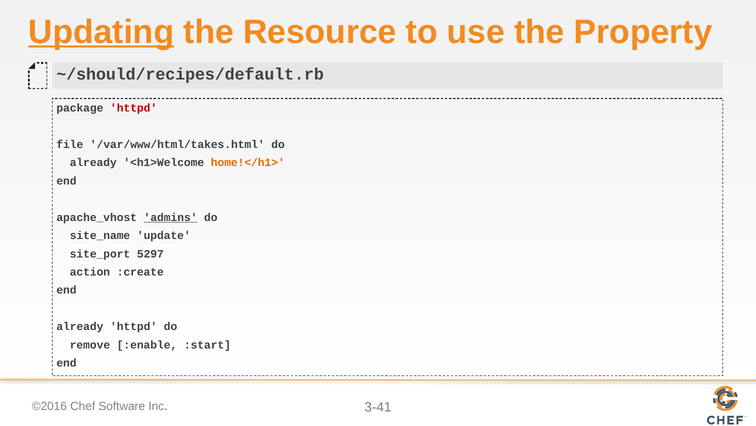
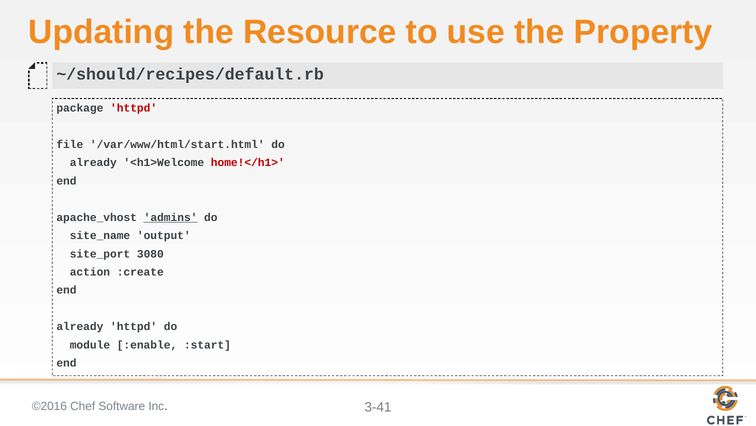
Updating underline: present -> none (101, 32)
/var/www/html/takes.html: /var/www/html/takes.html -> /var/www/html/start.html (177, 144)
home!</h1> colour: orange -> red (248, 162)
update: update -> output (164, 235)
5297: 5297 -> 3080 (150, 253)
remove: remove -> module (90, 344)
